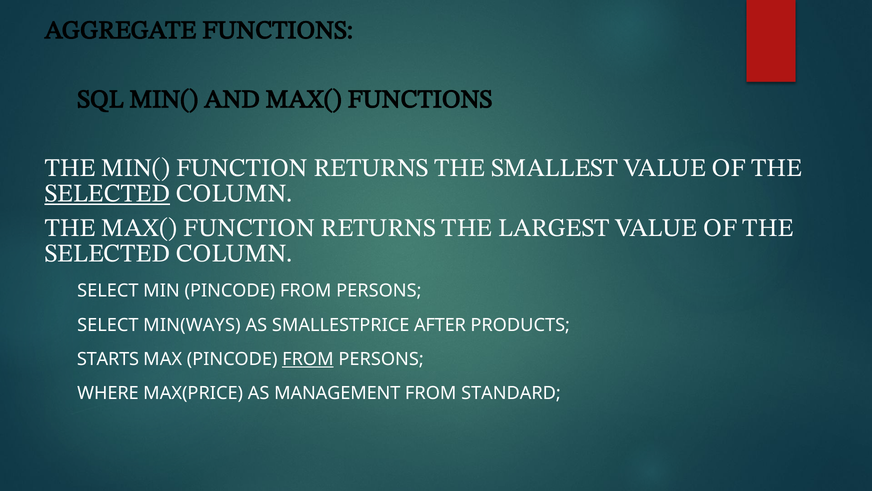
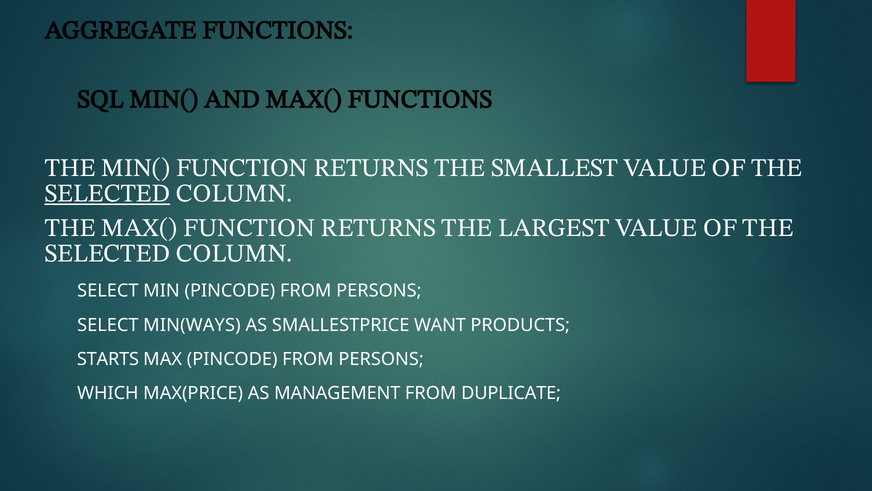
AFTER: AFTER -> WANT (440, 325)
FROM underline: present -> none (308, 359)
WHERE: WHERE -> WHICH (108, 393)
STANDARD: STANDARD -> DUPLICATE (511, 393)
